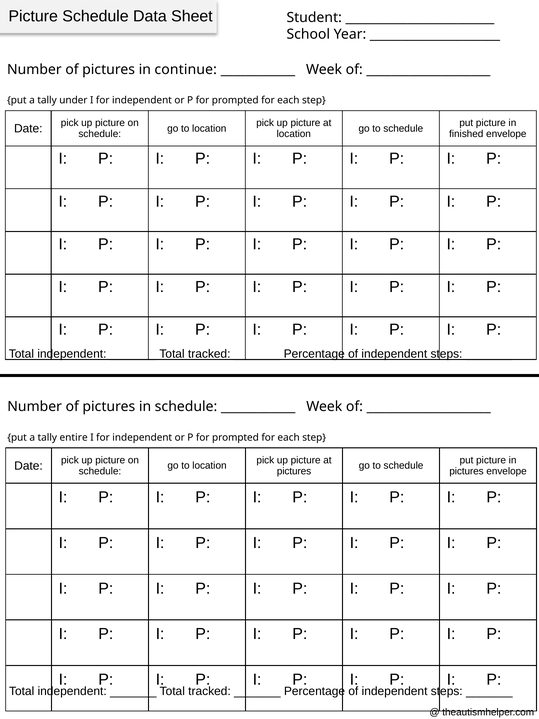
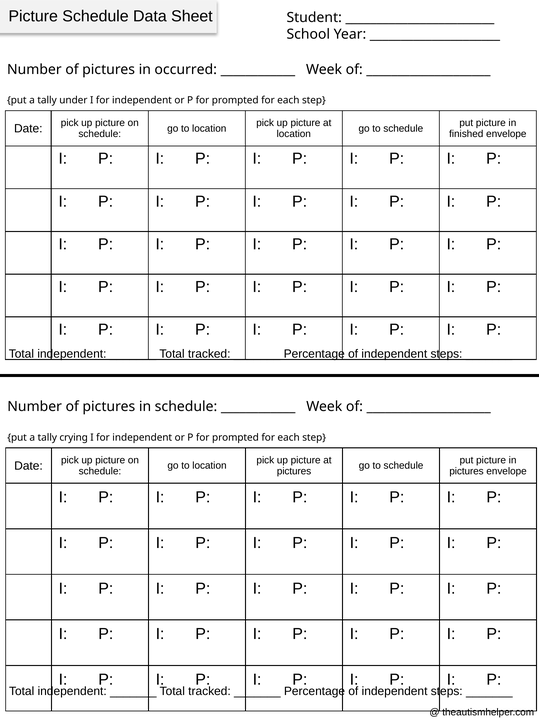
continue: continue -> occurred (186, 69)
entire: entire -> crying (74, 437)
